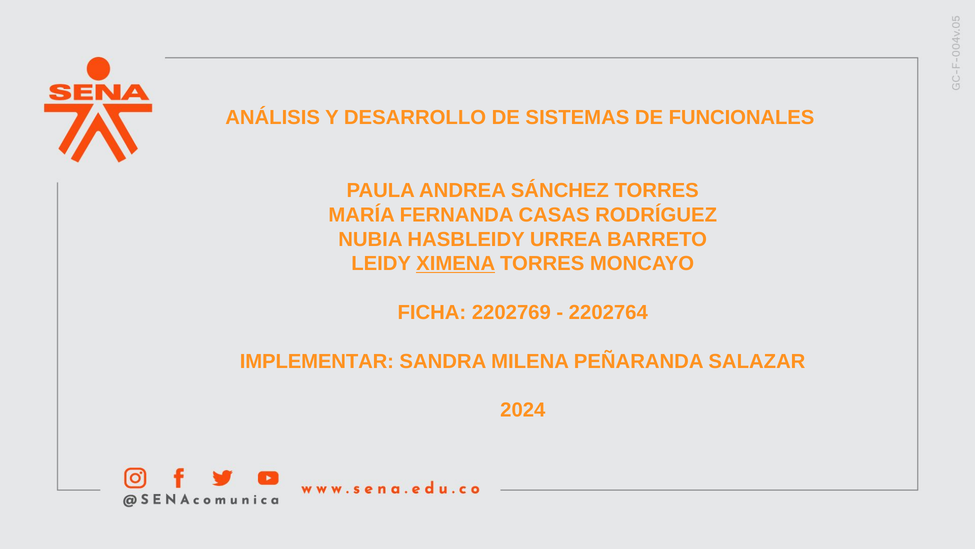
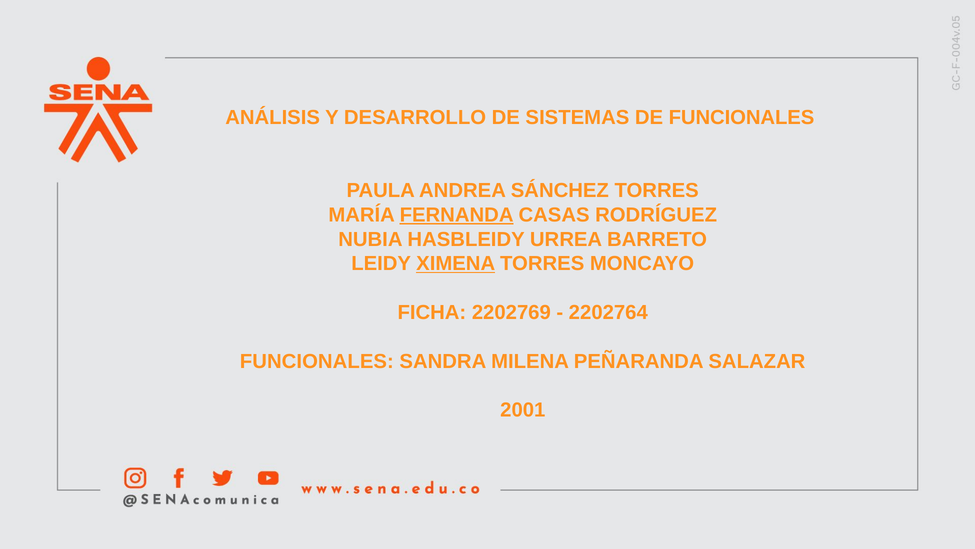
FERNANDA underline: none -> present (457, 215)
IMPLEMENTAR: IMPLEMENTAR -> FUNCIONALES (317, 361)
2024: 2024 -> 2001 (523, 410)
